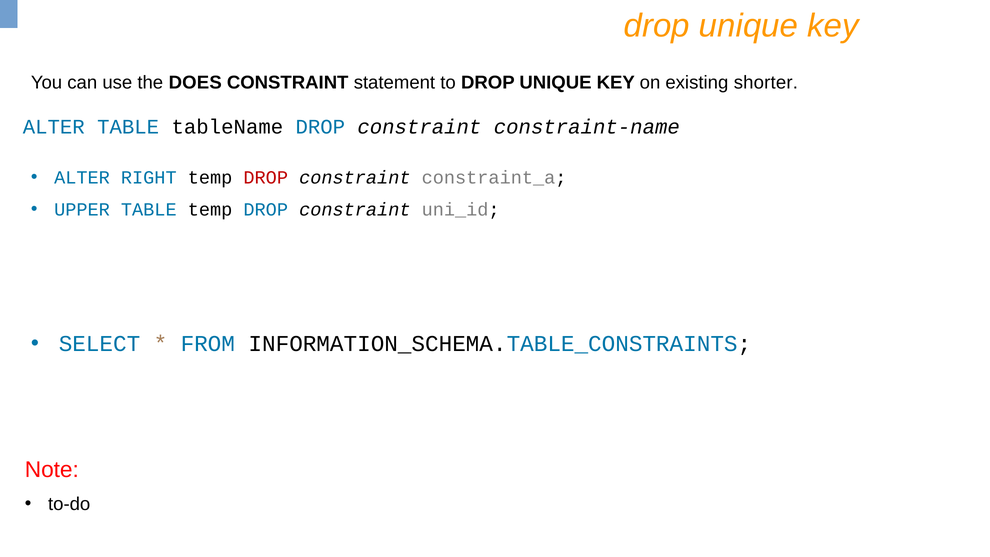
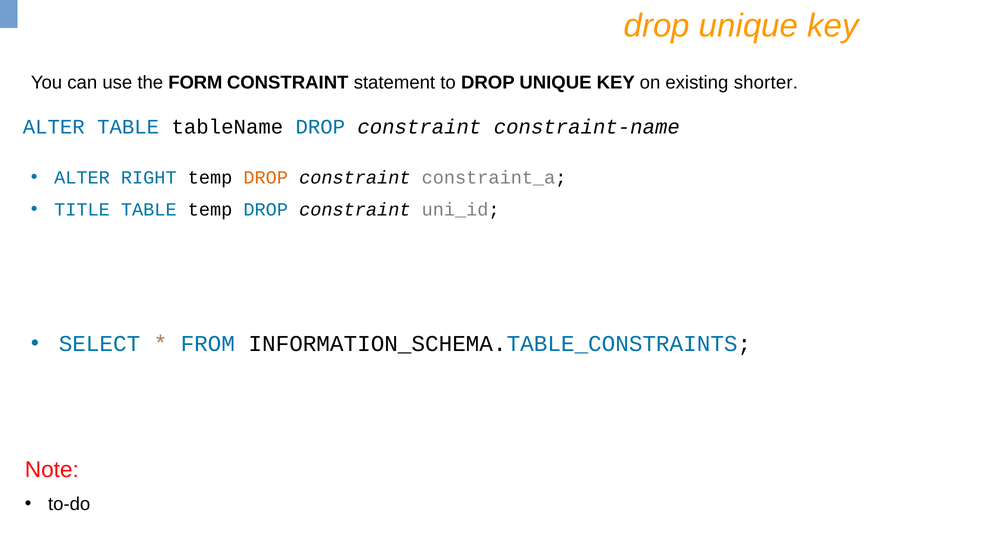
DOES: DOES -> FORM (195, 82)
DROP colour: red -> orange (266, 178)
UPPER: UPPER -> TITLE (82, 210)
